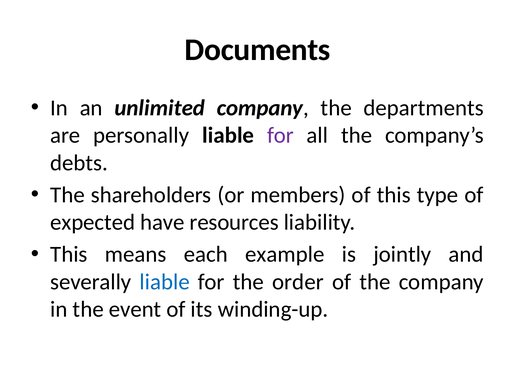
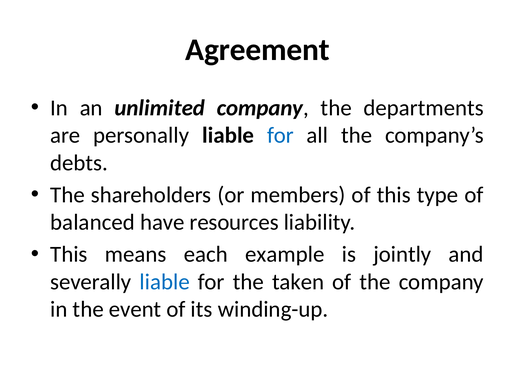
Documents: Documents -> Agreement (257, 50)
for colour: purple -> blue (280, 136)
expected: expected -> balanced (93, 223)
order: order -> taken (298, 282)
